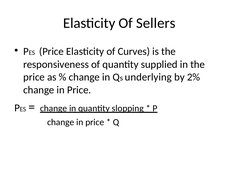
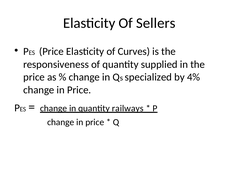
underlying: underlying -> specialized (148, 77)
2%: 2% -> 4% (194, 77)
slopping: slopping -> railways (128, 108)
